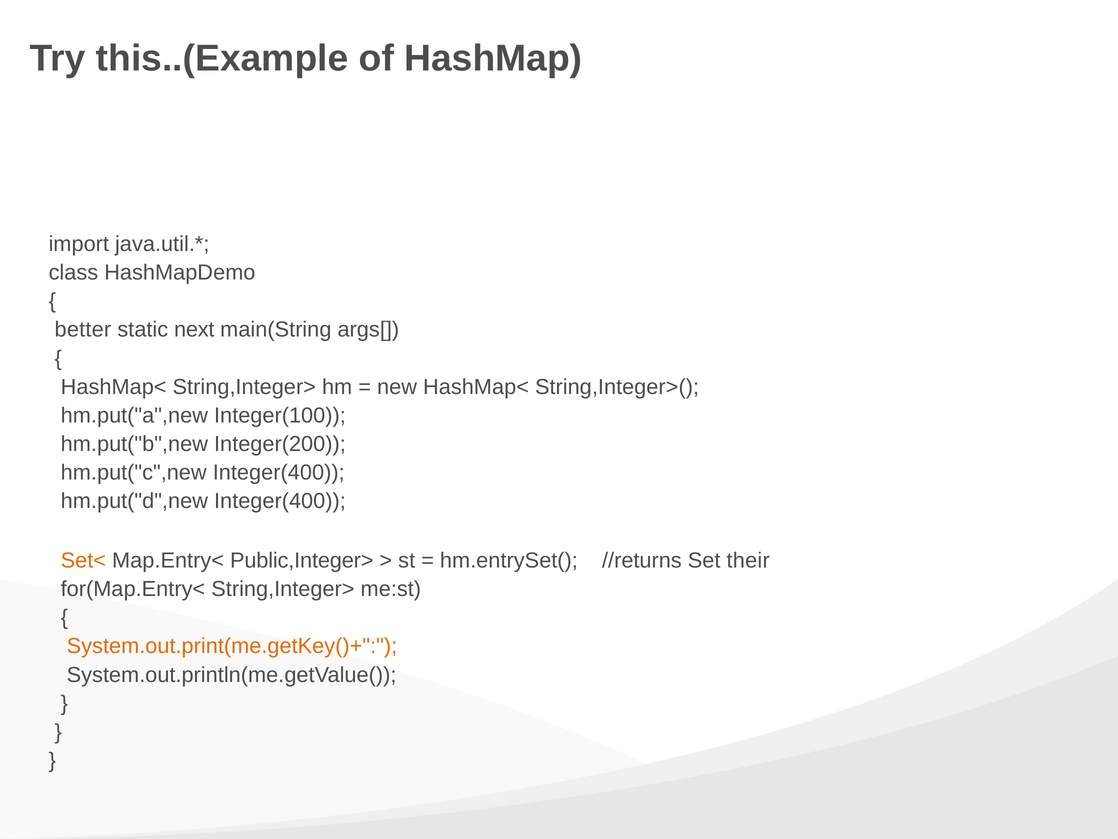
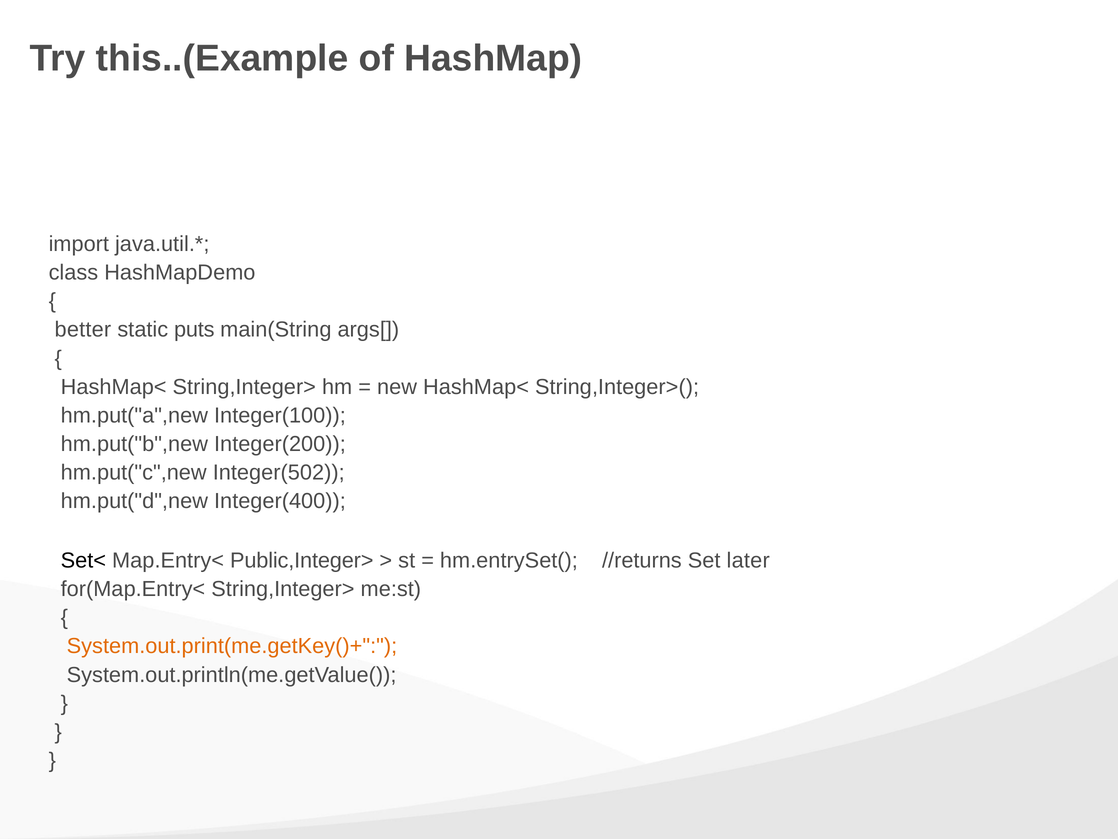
next: next -> puts (194, 330)
hm.put("c",new Integer(400: Integer(400 -> Integer(502 (279, 472)
Set< colour: orange -> black (83, 560)
their: their -> later (748, 560)
